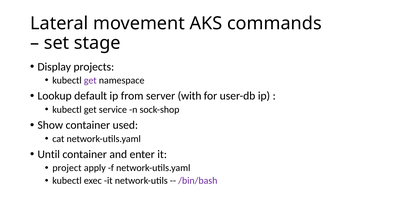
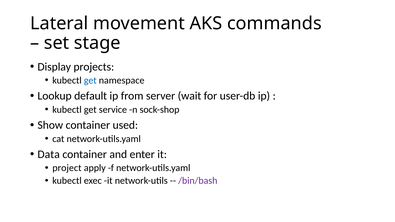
get colour: purple -> blue (90, 80)
with: with -> wait (190, 96)
Until: Until -> Data (49, 155)
